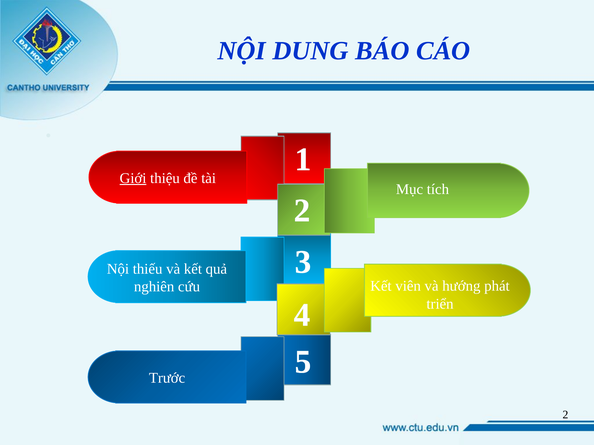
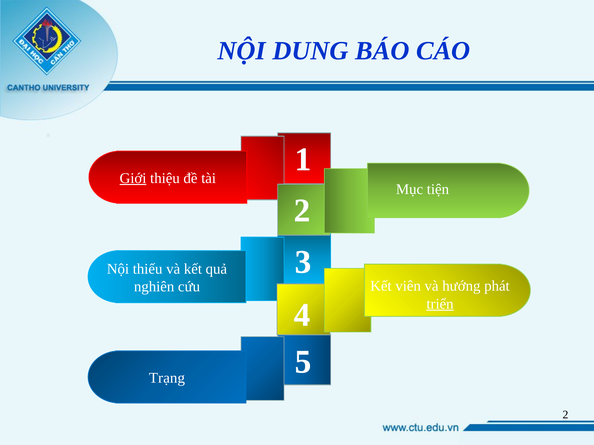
tích: tích -> tiện (438, 189)
triển underline: none -> present (440, 304)
Trước: Trước -> Trạng (167, 378)
